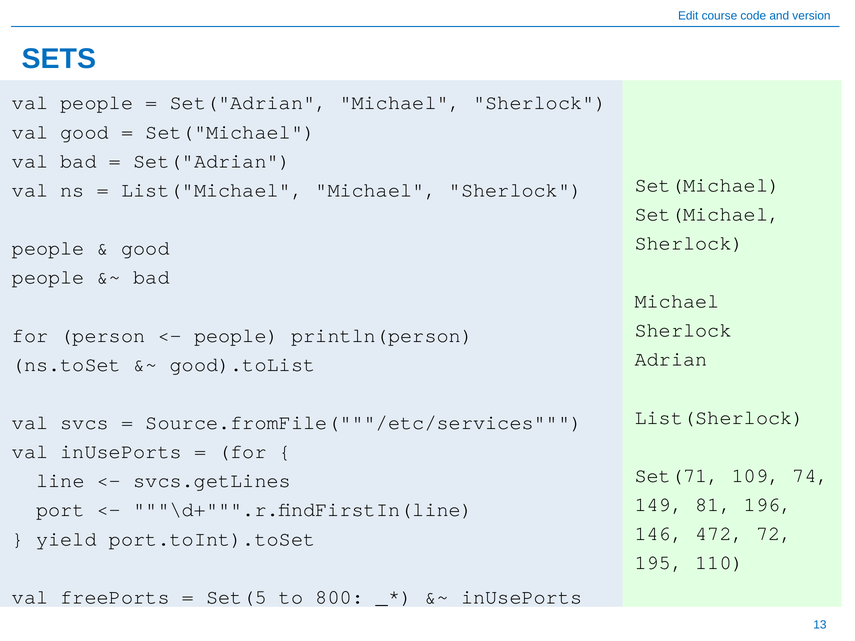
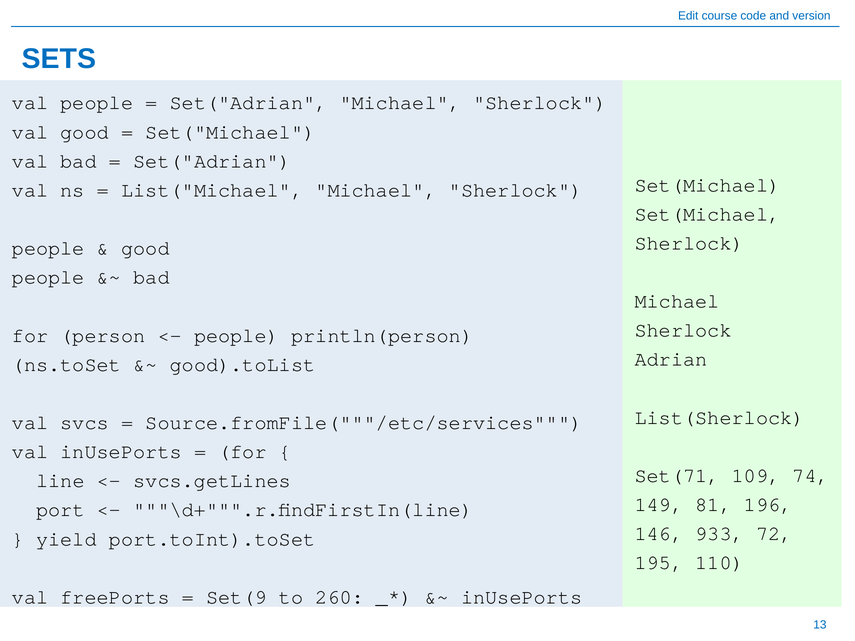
472: 472 -> 933 (720, 534)
Set(5: Set(5 -> Set(9 (236, 597)
800: 800 -> 260 (340, 597)
